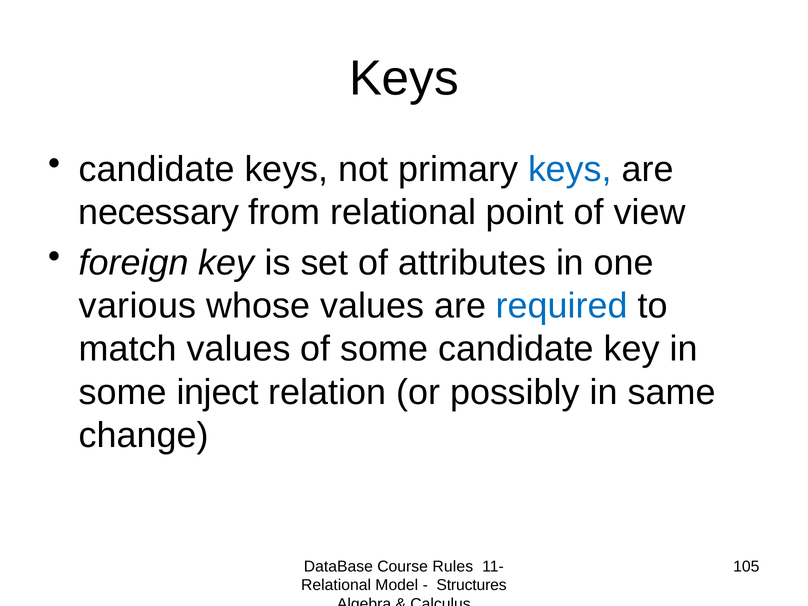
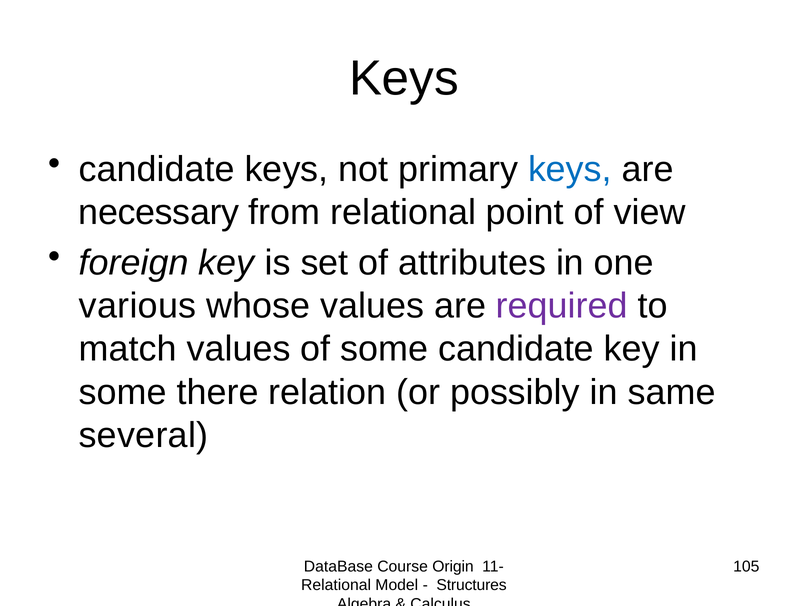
required colour: blue -> purple (562, 306)
inject: inject -> there (218, 392)
change: change -> several (144, 435)
Rules: Rules -> Origin (453, 566)
